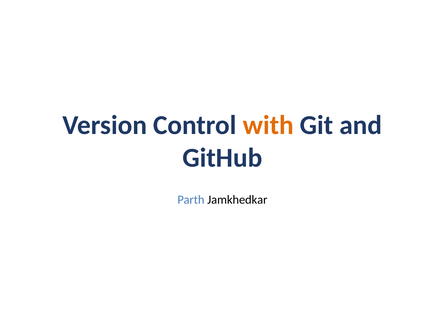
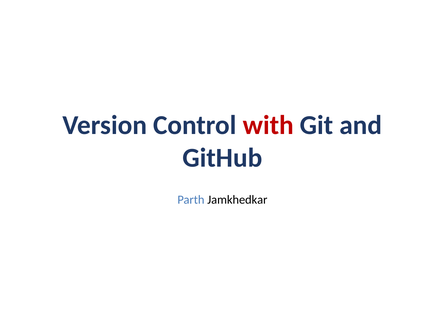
with colour: orange -> red (268, 125)
